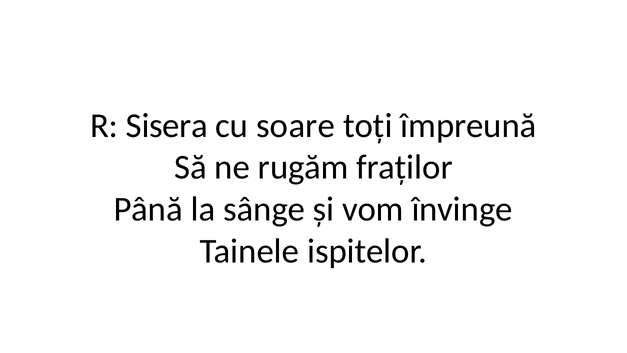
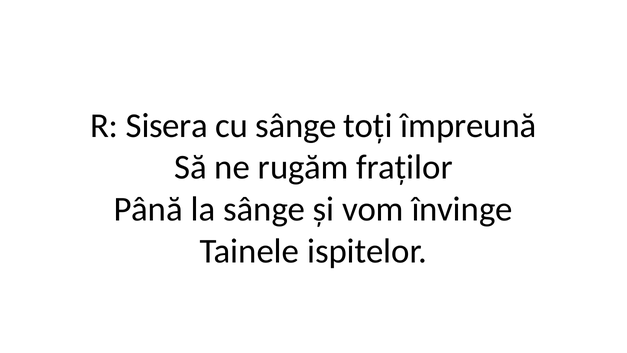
cu soare: soare -> sânge (296, 126)
